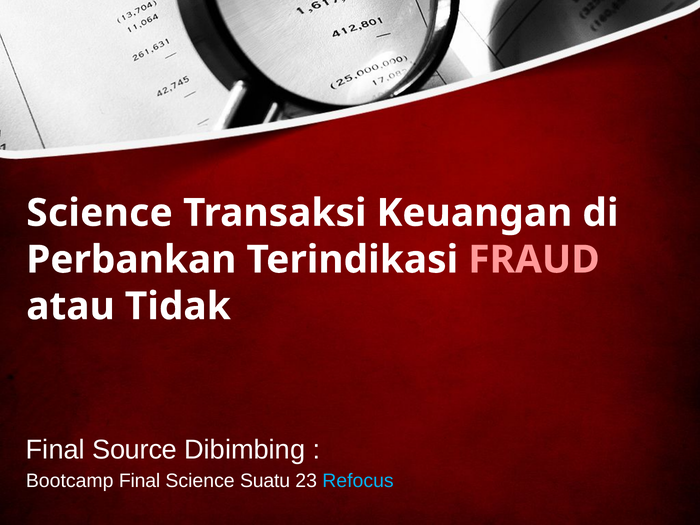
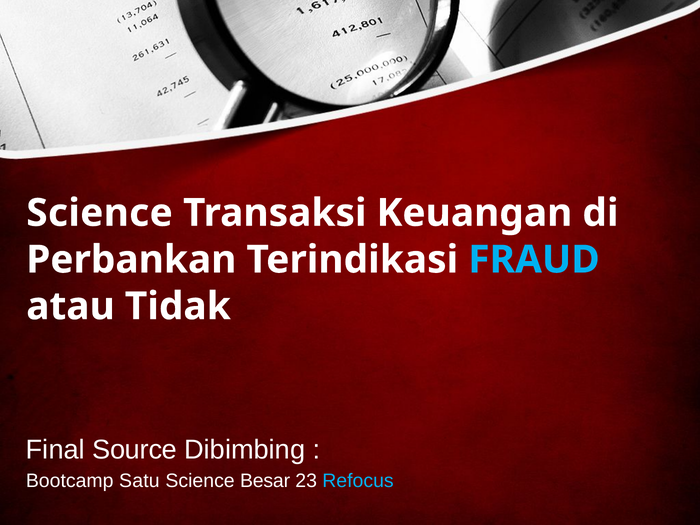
FRAUD colour: pink -> light blue (534, 260)
Bootcamp Final: Final -> Satu (139, 481)
Suatu: Suatu -> Besar (265, 481)
